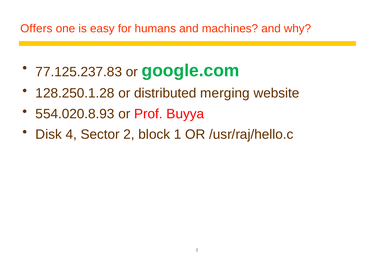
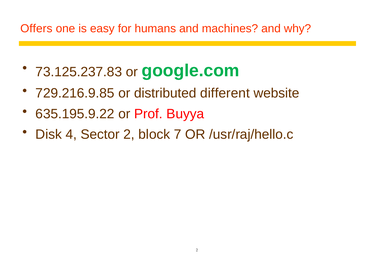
77.125.237.83: 77.125.237.83 -> 73.125.237.83 (79, 72)
128.250.1.28: 128.250.1.28 -> 729.216.9.85 (75, 93)
merging: merging -> different (225, 93)
554.020.8.93: 554.020.8.93 -> 635.195.9.22 (75, 114)
1: 1 -> 7 (178, 135)
